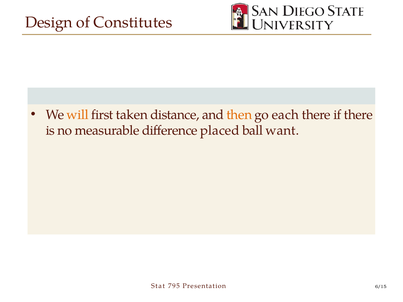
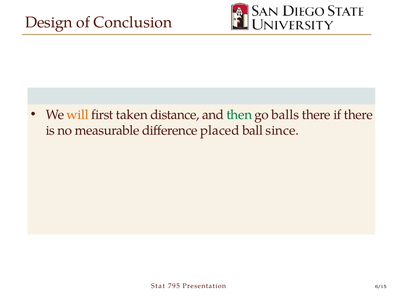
Constitutes: Constitutes -> Conclusion (133, 23)
then colour: orange -> green (239, 115)
each: each -> balls (285, 115)
want: want -> since (282, 131)
